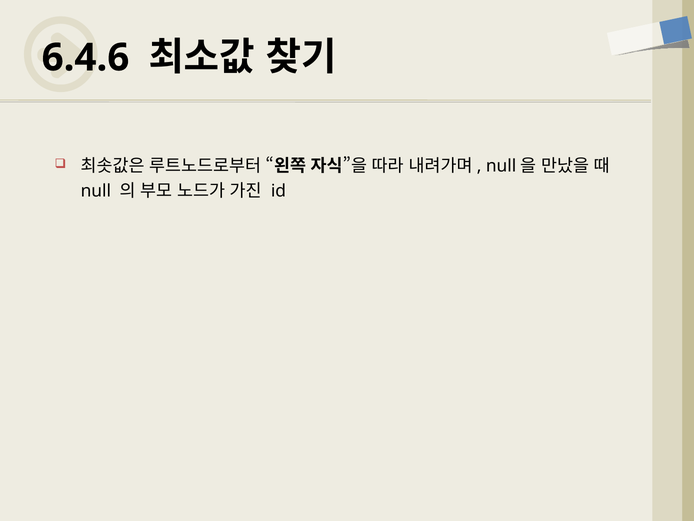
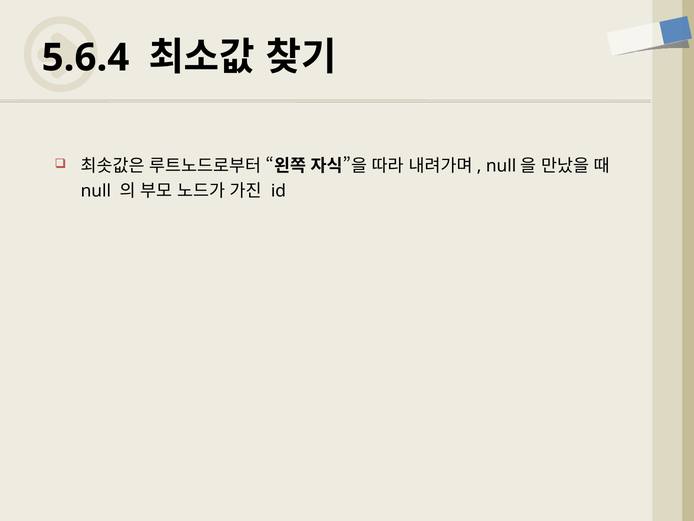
6.4.6: 6.4.6 -> 5.6.4 (85, 58)
